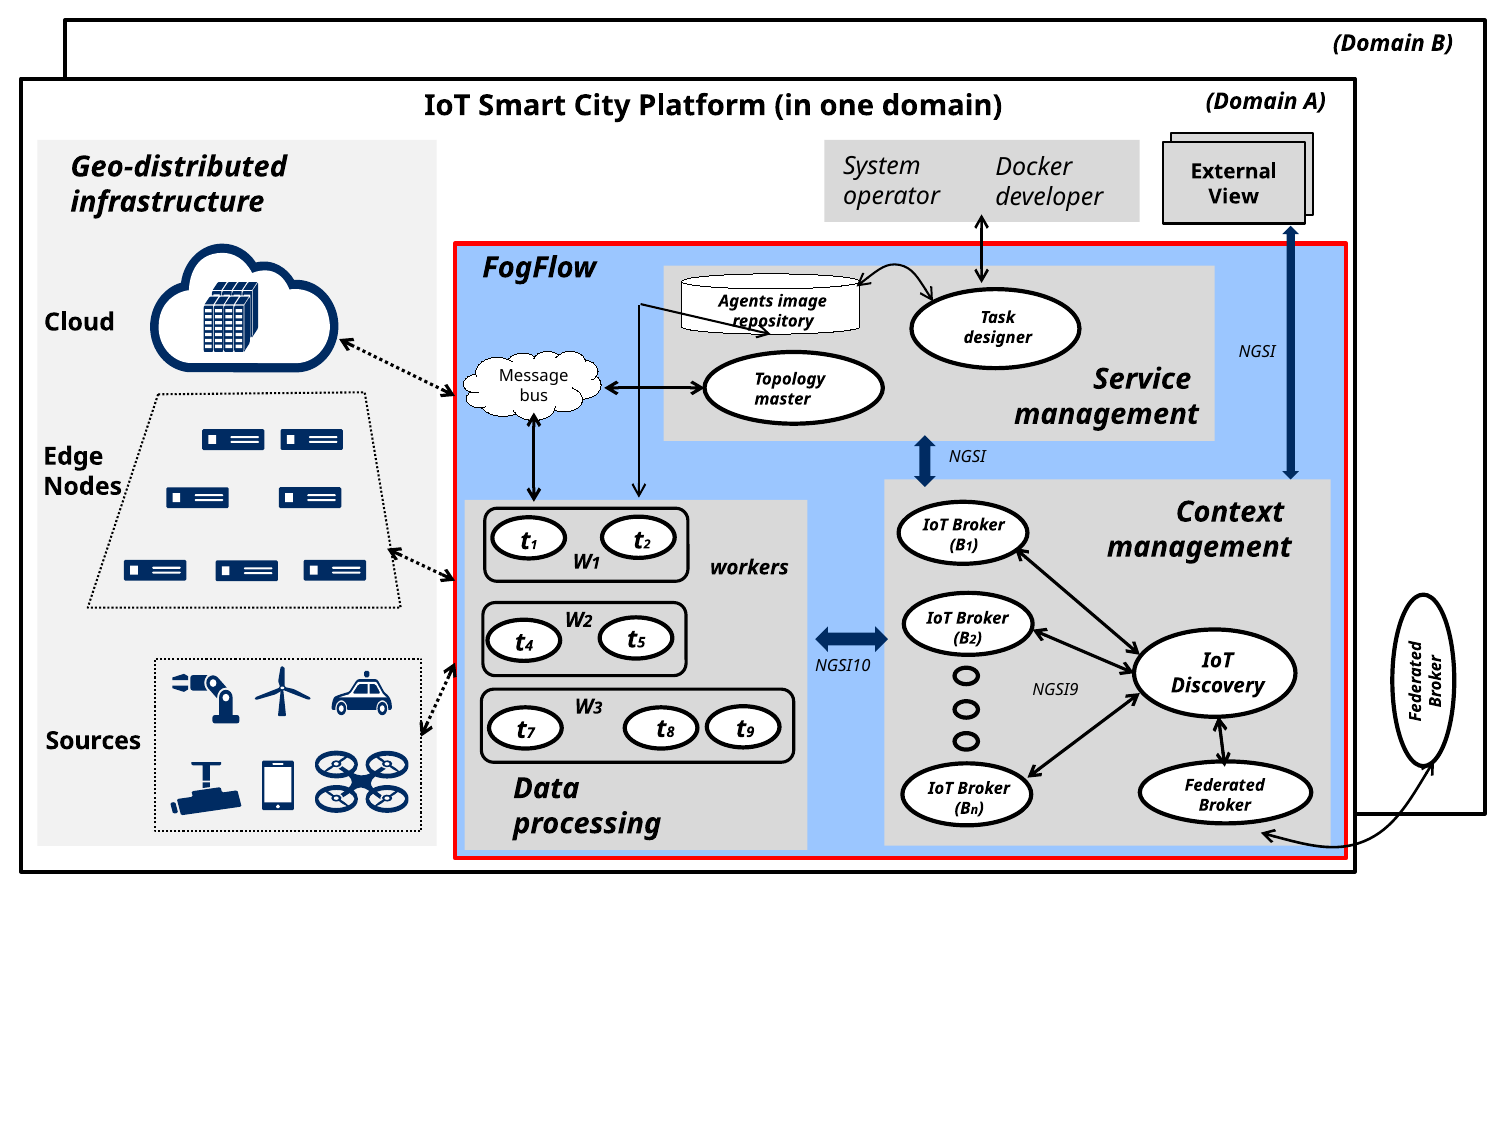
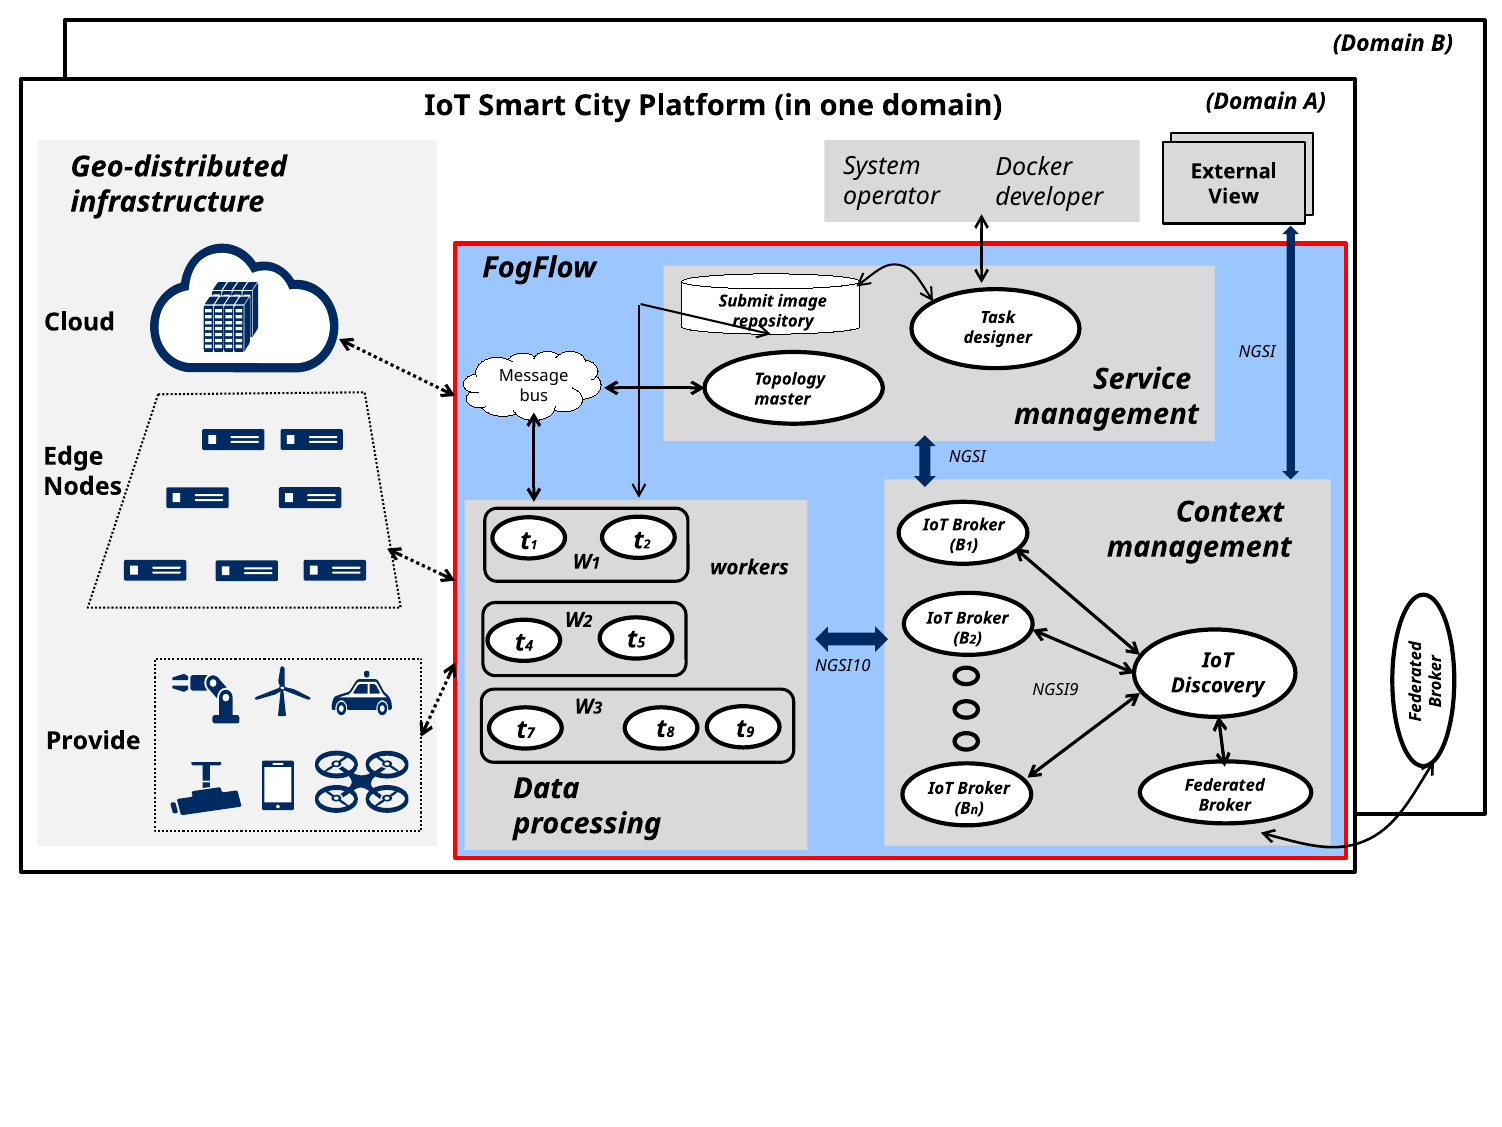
Agents: Agents -> Submit (746, 301)
Sources: Sources -> Provide (93, 741)
